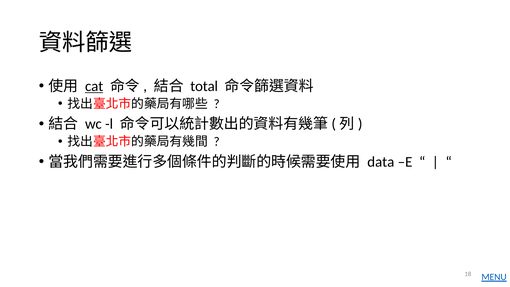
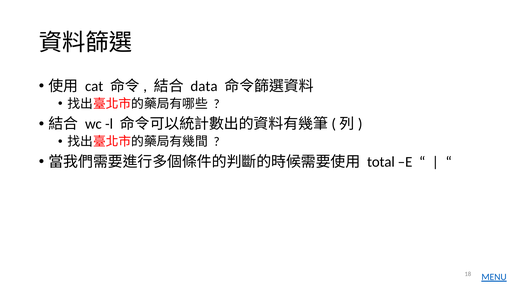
cat underline: present -> none (94, 86)
total: total -> data (204, 86)
data: data -> total (381, 162)
